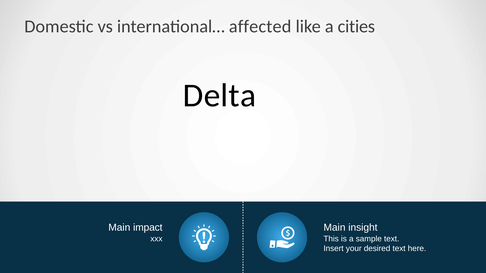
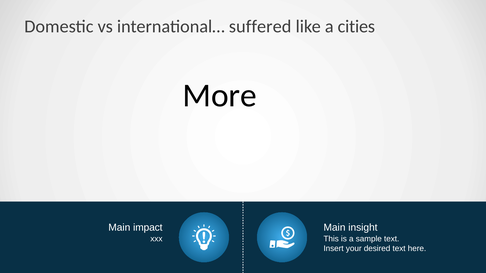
affected: affected -> suffered (260, 26)
Delta: Delta -> More (220, 96)
